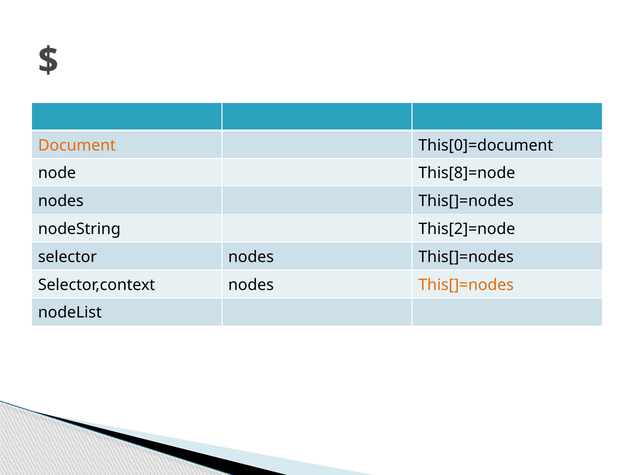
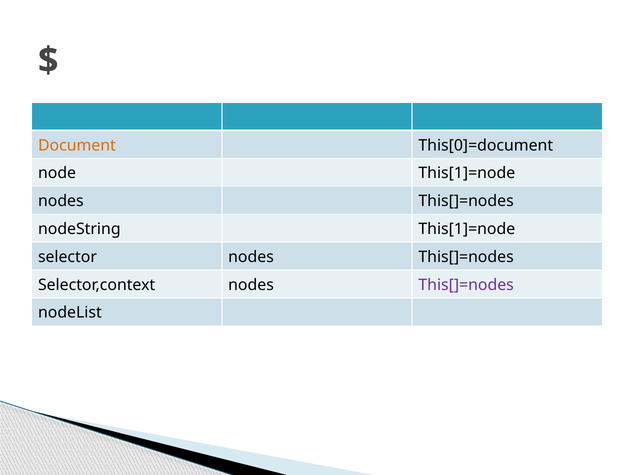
node This[8]=node: This[8]=node -> This[1]=node (467, 173)
nodeString This[2]=node: This[2]=node -> This[1]=node (467, 229)
This[]=nodes colour: orange -> purple (466, 285)
